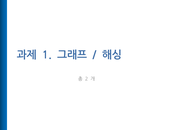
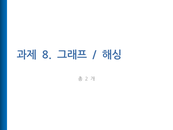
1: 1 -> 8 (47, 55)
